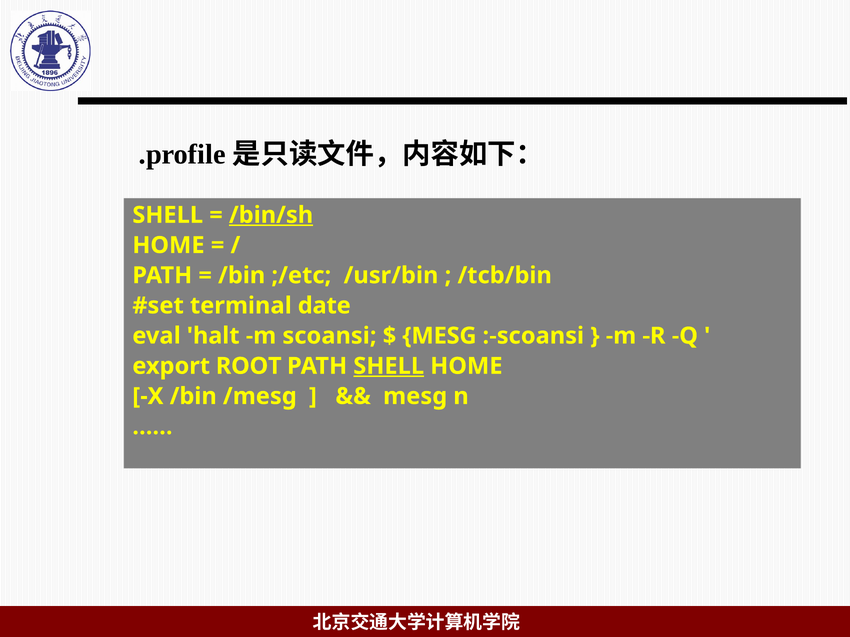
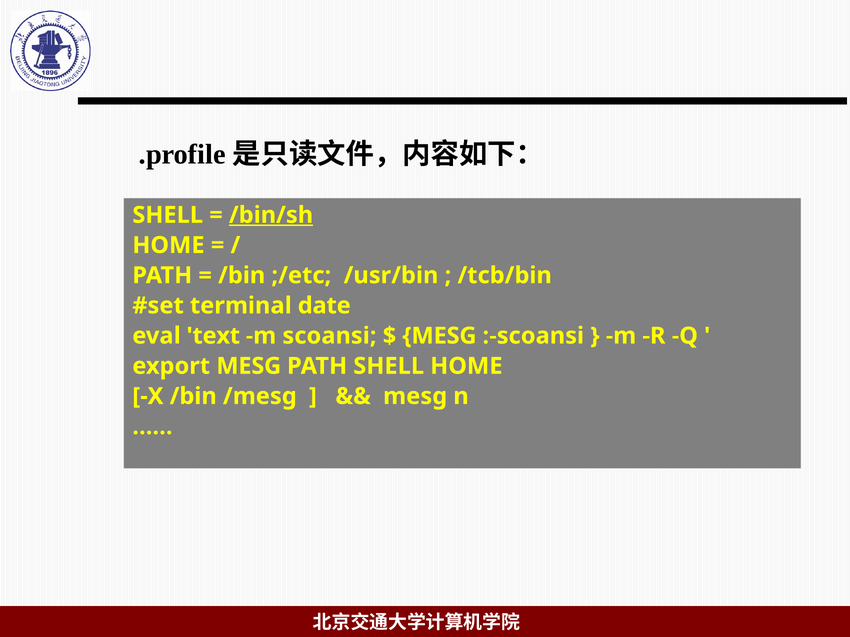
halt: halt -> text (213, 336)
export ROOT: ROOT -> MESG (249, 366)
SHELL underline: present -> none (389, 366)
